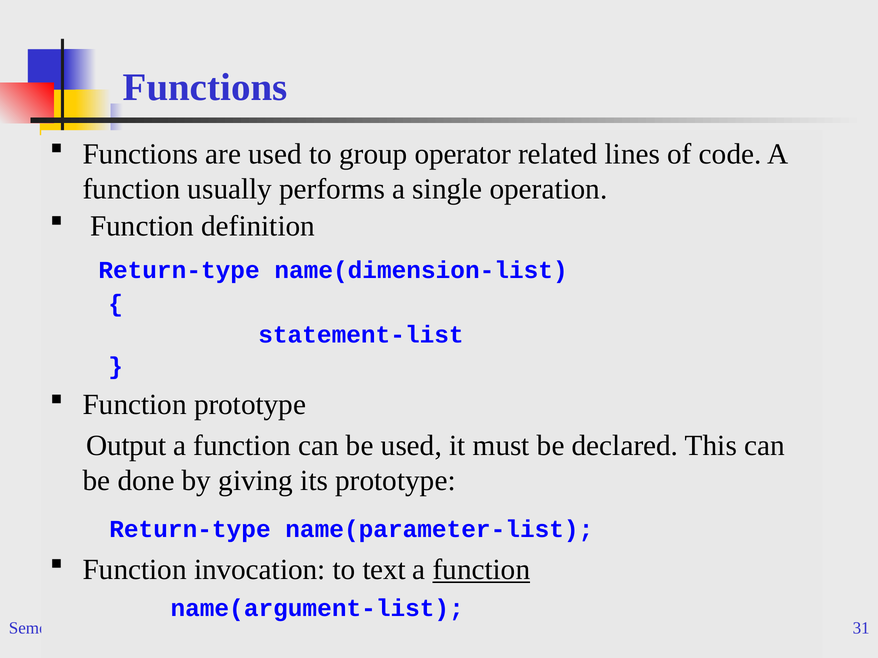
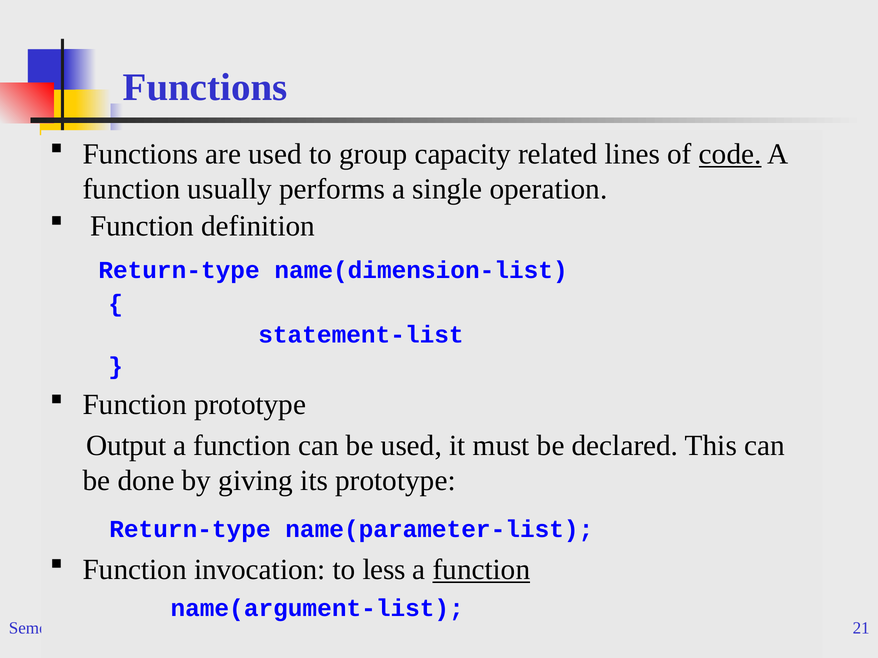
operator: operator -> capacity (463, 154)
code underline: none -> present (730, 154)
text: text -> less (384, 570)
31: 31 -> 21 (861, 629)
